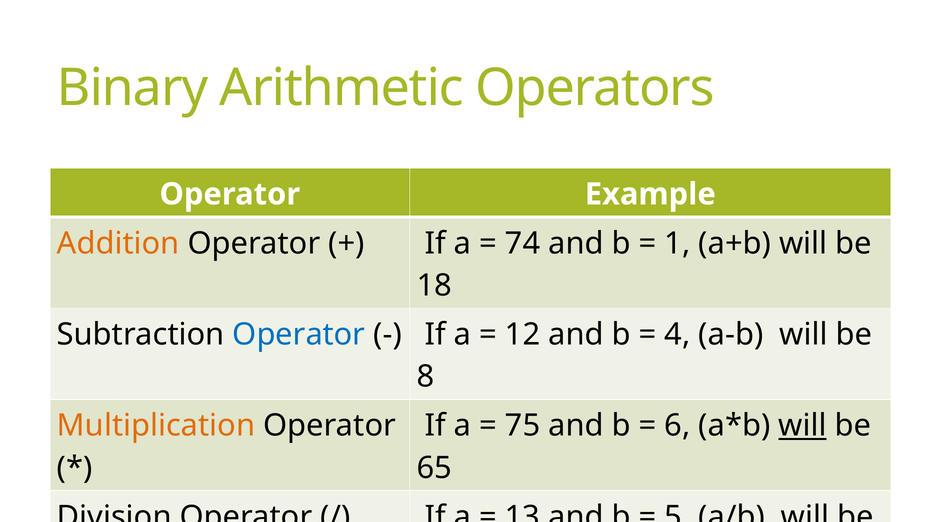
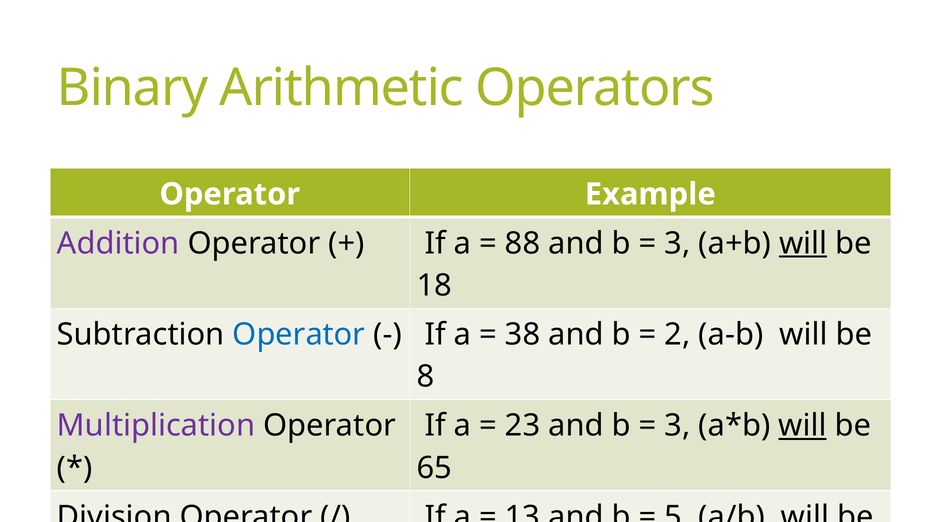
Addition colour: orange -> purple (118, 243)
74: 74 -> 88 (523, 243)
1: 1 -> 3 (677, 243)
will underline: none -> present (803, 243)
12: 12 -> 38 (523, 334)
4: 4 -> 2 (677, 334)
Multiplication colour: orange -> purple (156, 425)
75: 75 -> 23 (523, 425)
6: 6 -> 3 (677, 425)
